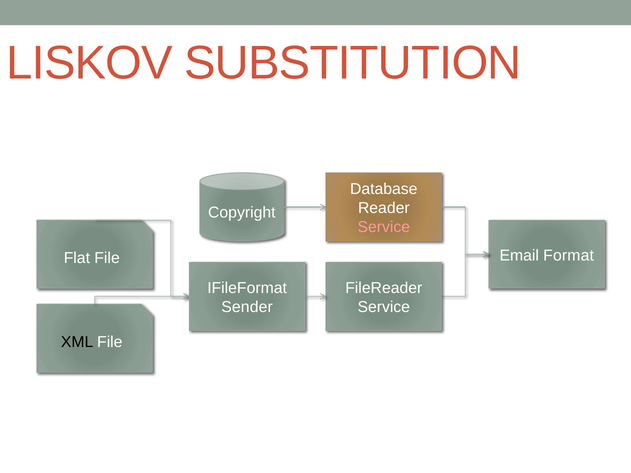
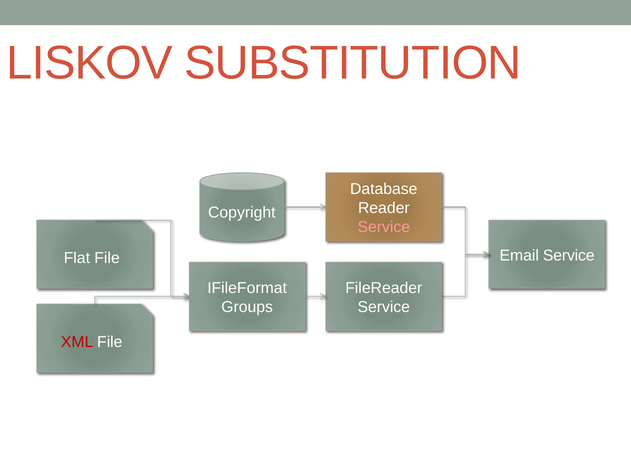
Email Format: Format -> Service (569, 255)
Sender: Sender -> Groups (247, 307)
XML colour: black -> red (77, 342)
